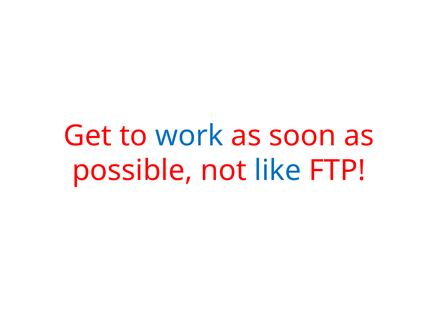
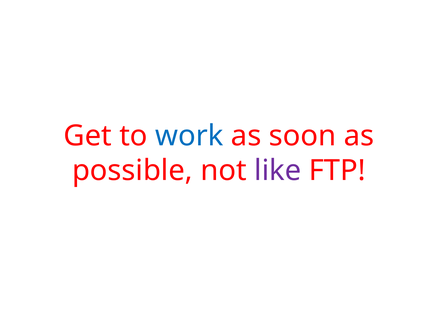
like colour: blue -> purple (278, 171)
